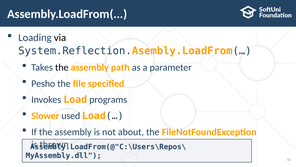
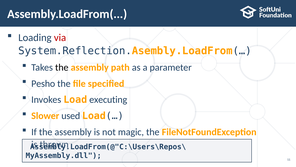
via colour: black -> red (60, 38)
programs: programs -> executing (108, 99)
about: about -> magic (131, 132)
